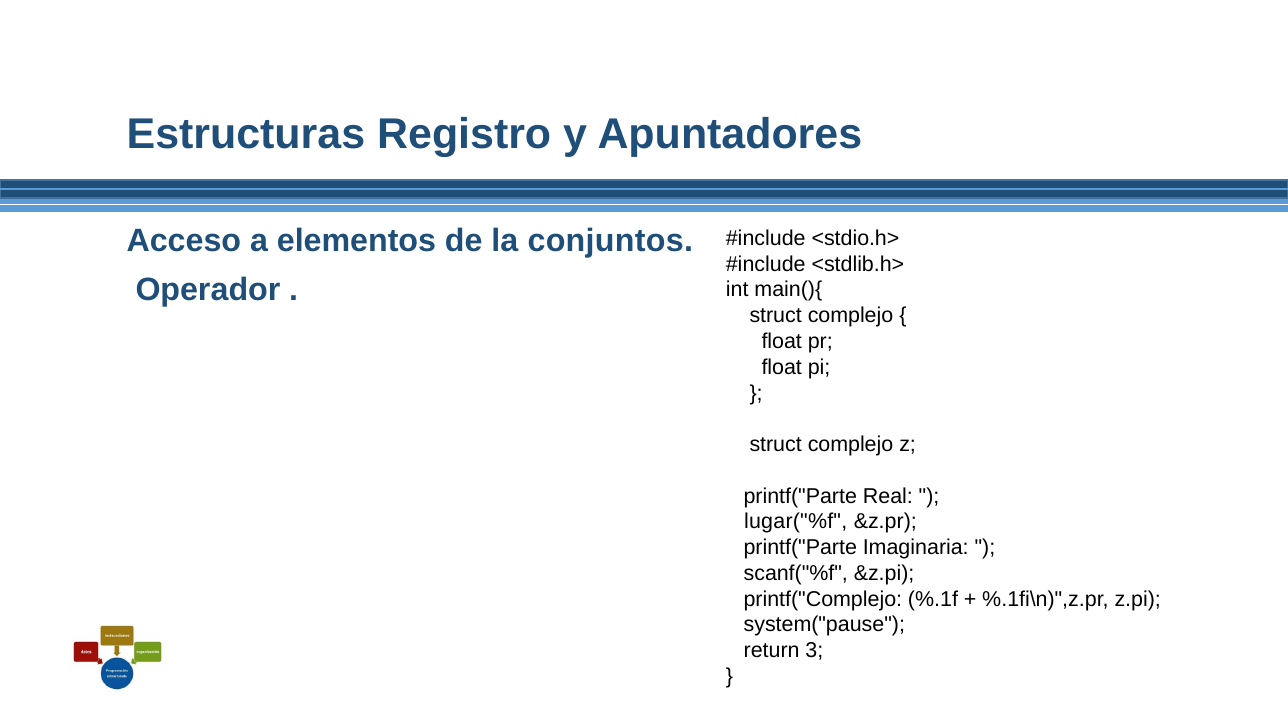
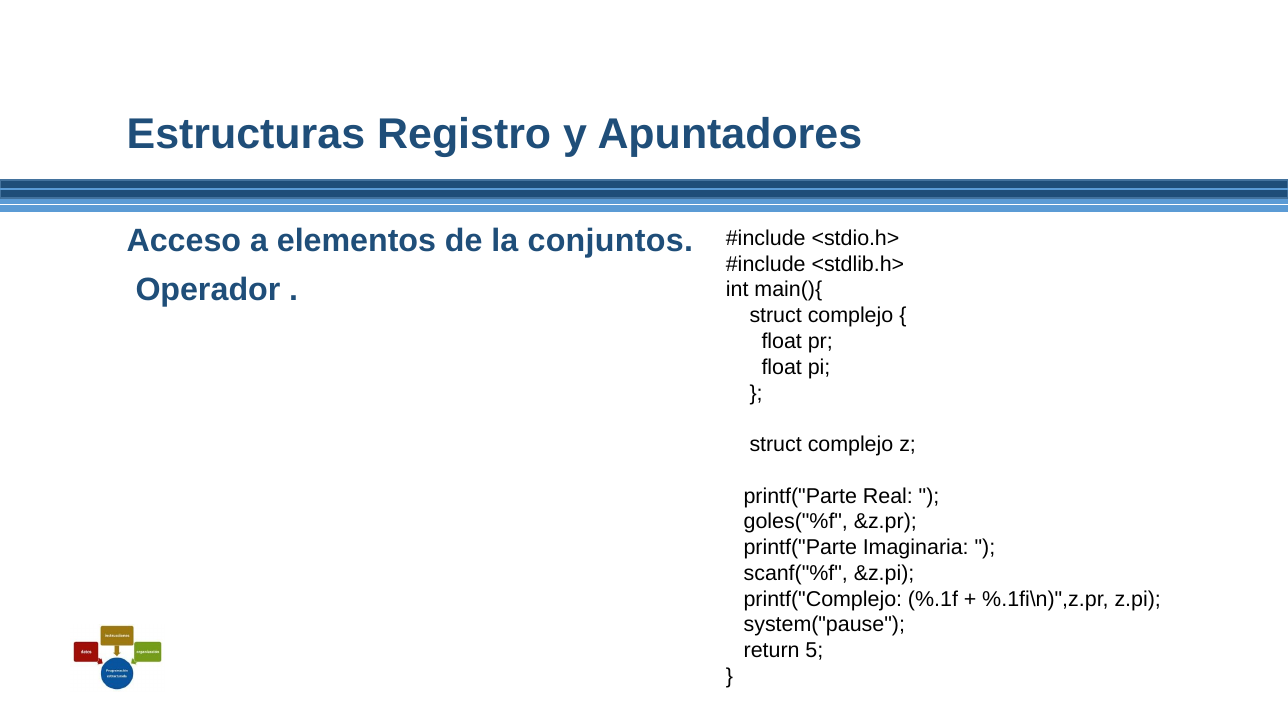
lugar("%f: lugar("%f -> goles("%f (796, 521)
3: 3 -> 5 (814, 650)
